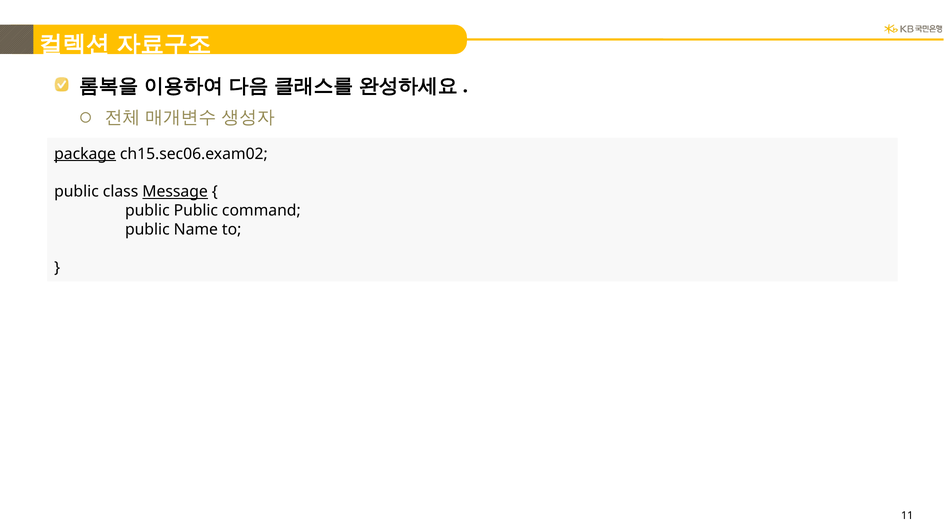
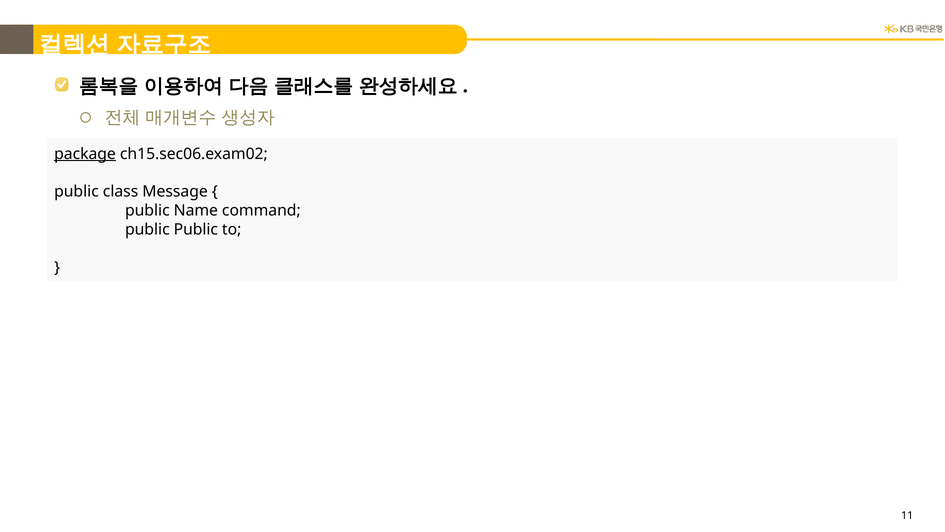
Message underline: present -> none (175, 192)
public Public: Public -> Name (196, 210)
public Name: Name -> Public (196, 229)
